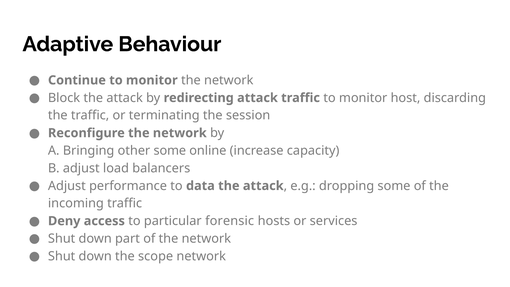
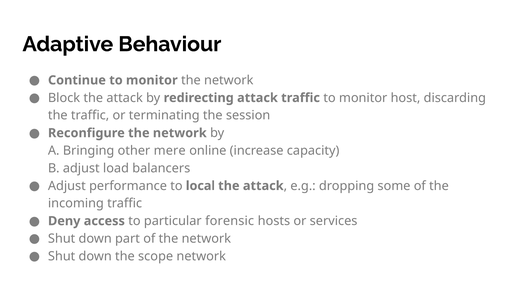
other some: some -> mere (170, 151)
data: data -> local (200, 186)
